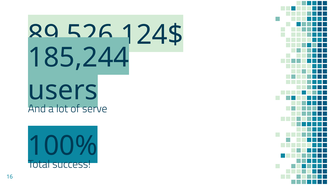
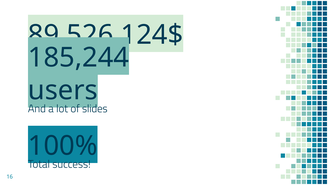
serve: serve -> slides (95, 108)
